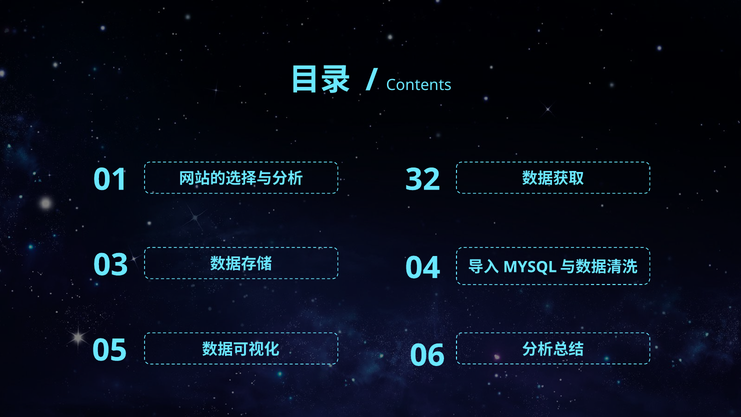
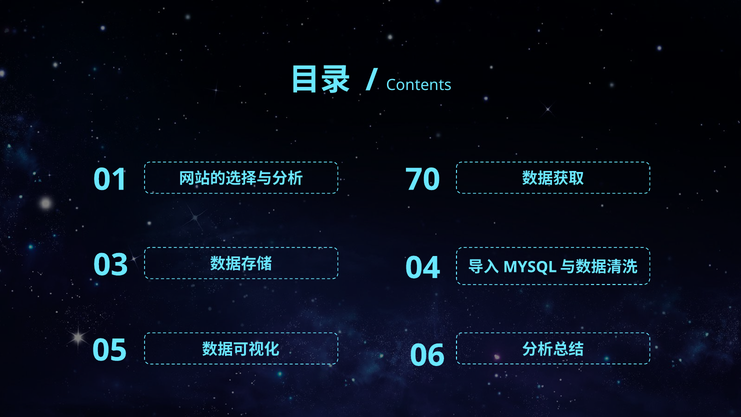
32: 32 -> 70 (423, 180)
